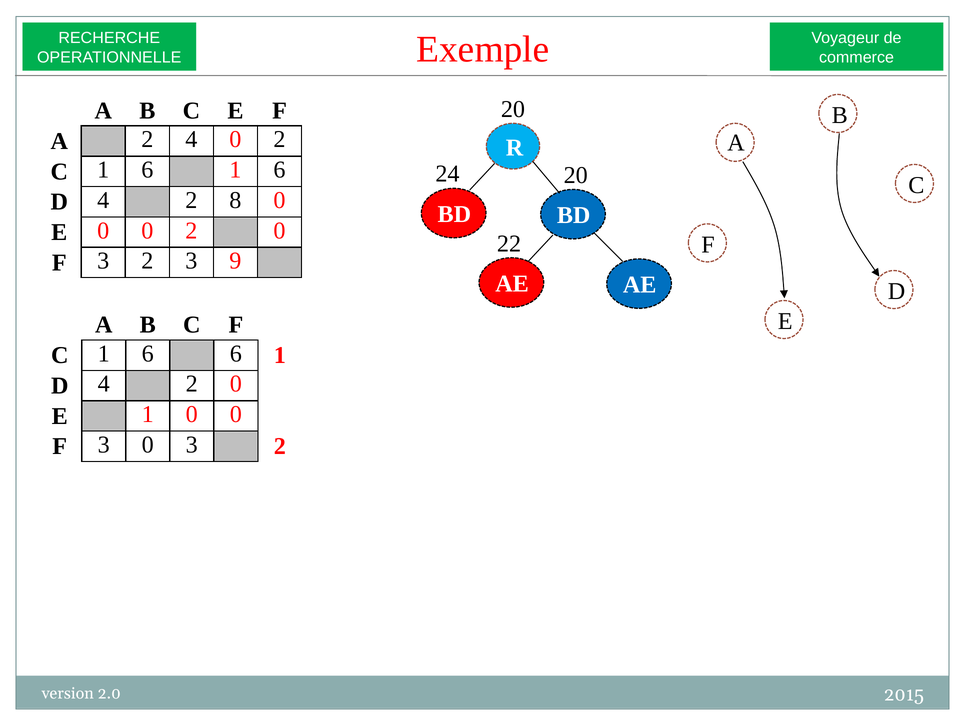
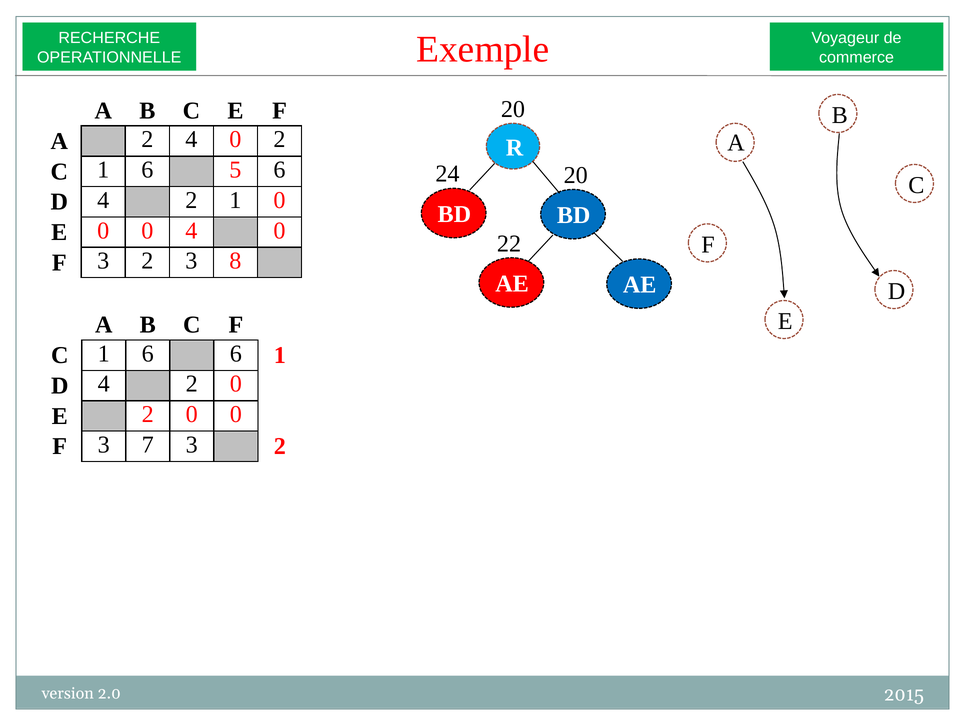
1 6 1: 1 -> 5 (235, 170)
2 8: 8 -> 1 (235, 200)
0 0 2: 2 -> 4 (191, 230)
9: 9 -> 8 (235, 261)
E 1: 1 -> 2 (148, 414)
3 0: 0 -> 7 (148, 444)
